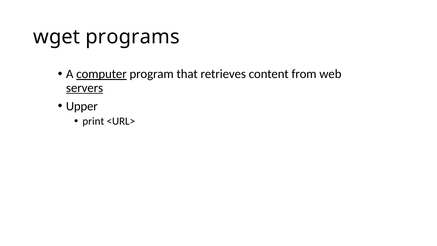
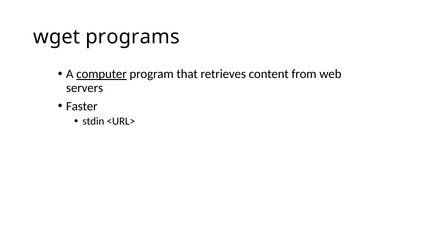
servers underline: present -> none (85, 88)
Upper: Upper -> Faster (82, 106)
print: print -> stdin (93, 121)
